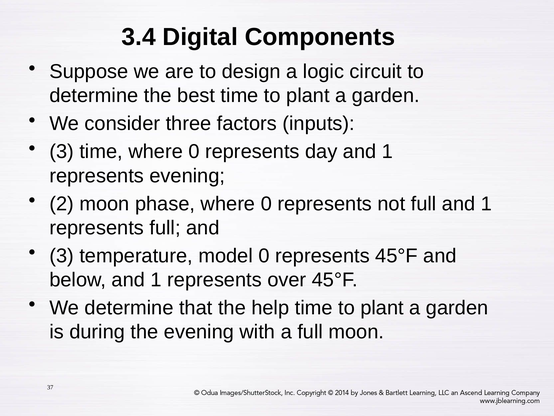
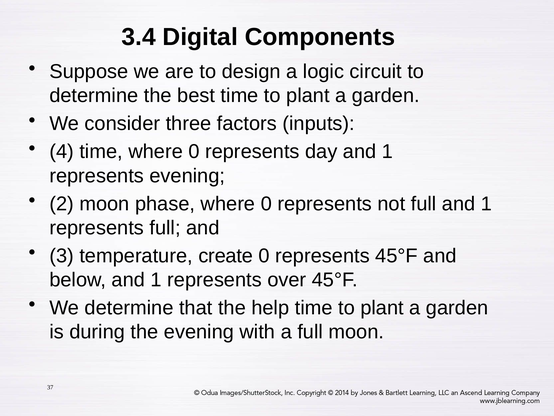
3: 3 -> 4 (62, 152)
model: model -> create (226, 255)
